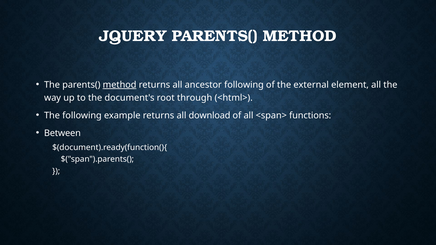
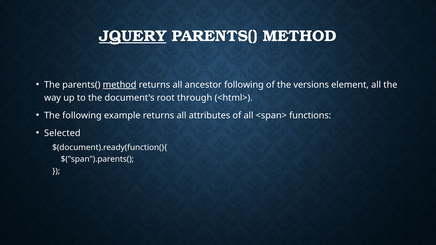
JQUERY underline: none -> present (133, 36)
external: external -> versions (311, 85)
download: download -> attributes (209, 116)
Between: Between -> Selected (62, 133)
